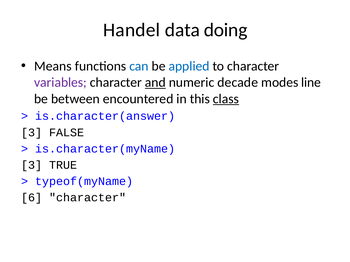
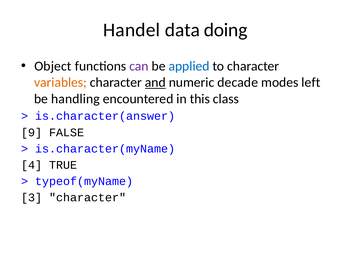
Means: Means -> Object (53, 66)
can colour: blue -> purple (139, 66)
variables colour: purple -> orange (61, 83)
line: line -> left (311, 83)
between: between -> handling (75, 99)
class underline: present -> none (226, 99)
3: 3 -> 9 (32, 133)
3: 3 -> 4 (32, 165)
6: 6 -> 3 (32, 198)
